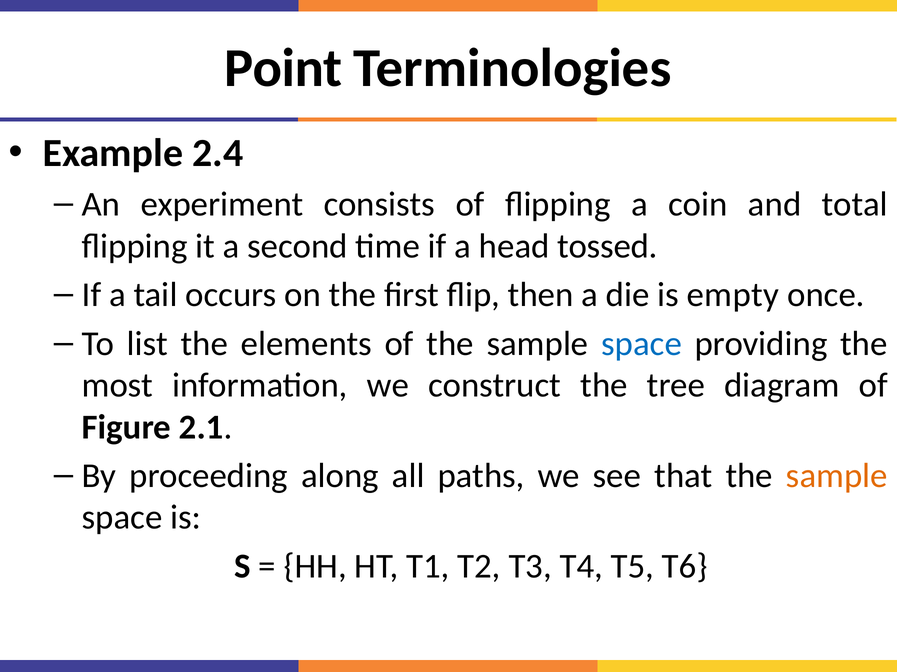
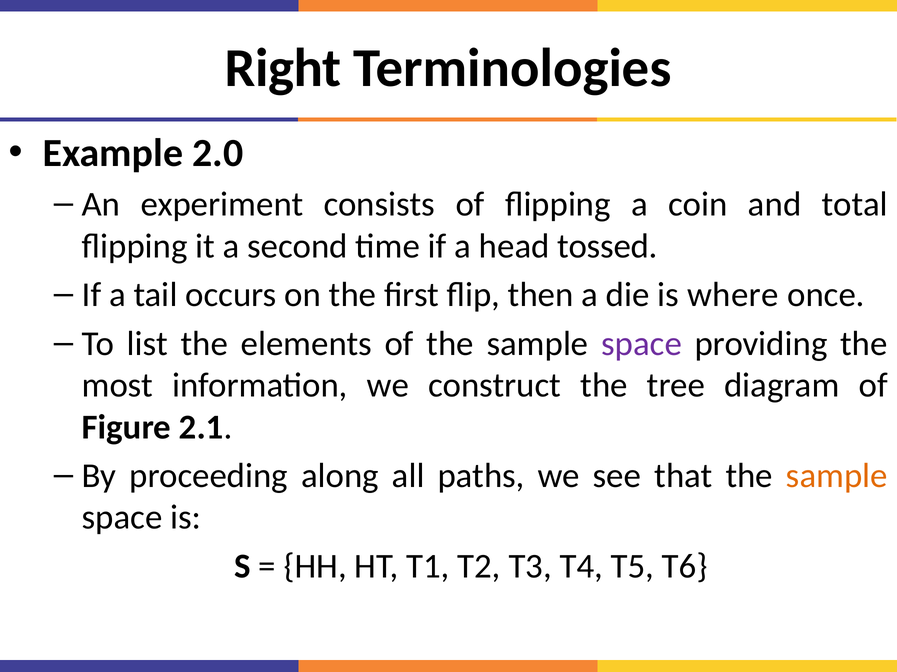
Point: Point -> Right (283, 68)
2.4: 2.4 -> 2.0 (218, 153)
empty: empty -> where (733, 295)
space colour: blue -> purple (642, 344)
